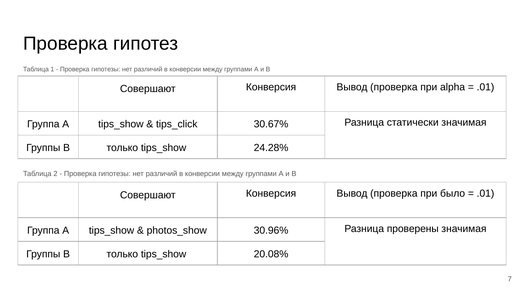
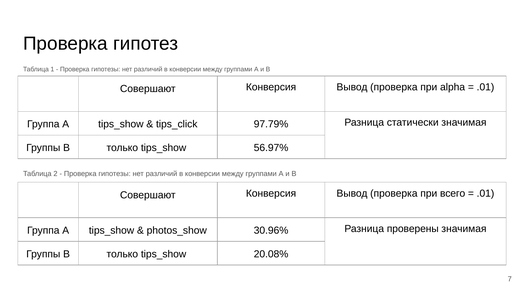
30.67%: 30.67% -> 97.79% (271, 124)
24.28%: 24.28% -> 56.97% (271, 148)
было: было -> всего (453, 193)
